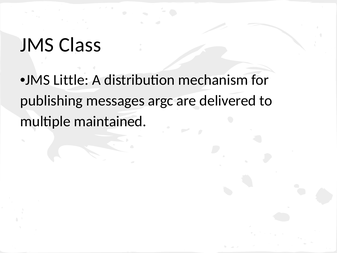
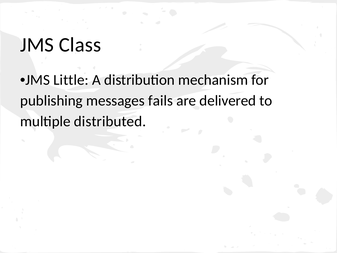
argc: argc -> fails (161, 101)
maintained: maintained -> distributed (110, 121)
